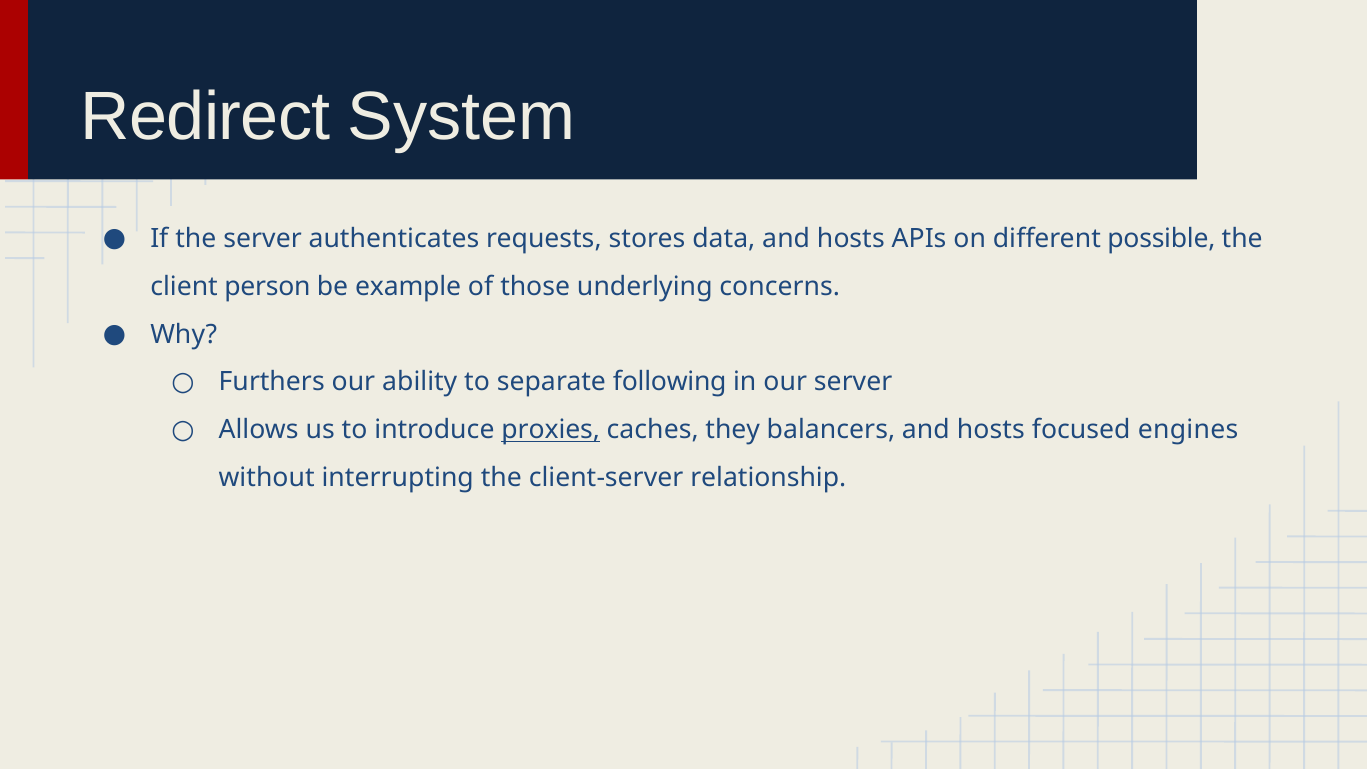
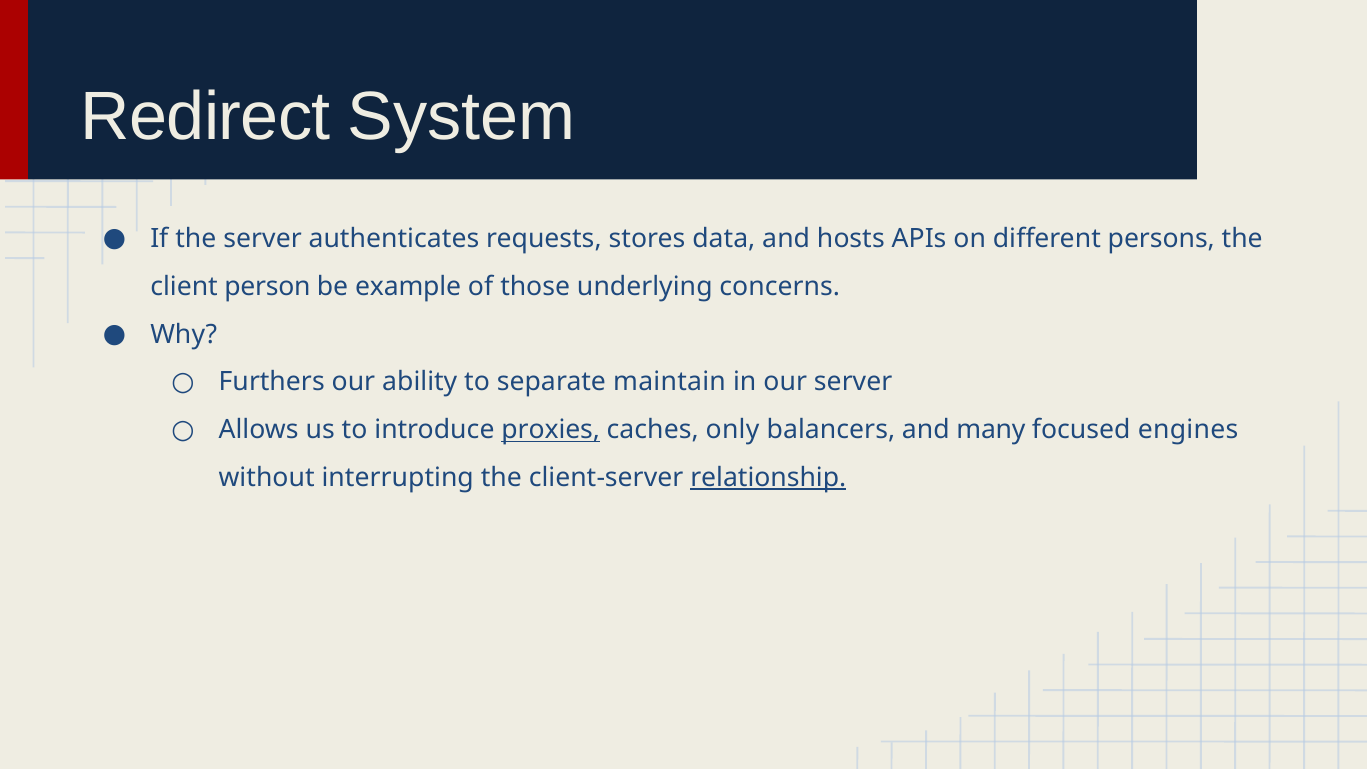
possible: possible -> persons (1161, 239)
following: following -> maintain (670, 382)
they: they -> only (733, 430)
balancers and hosts: hosts -> many (991, 430)
relationship underline: none -> present (768, 478)
